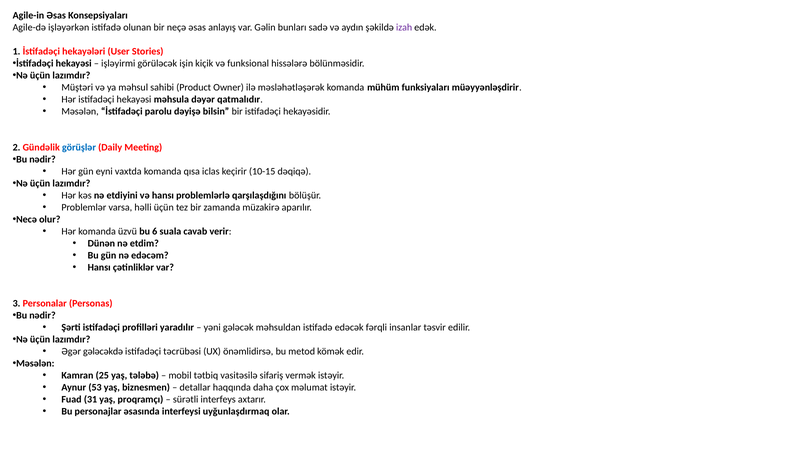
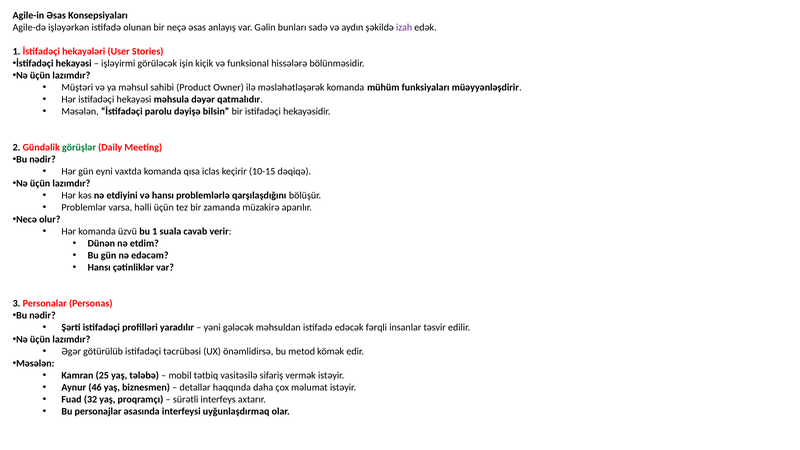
görüşlər colour: blue -> green (79, 148)
bu 6: 6 -> 1 (155, 232)
gələcəkdə: gələcəkdə -> götürülüb (103, 352)
53: 53 -> 46 (95, 388)
31: 31 -> 32 (91, 400)
